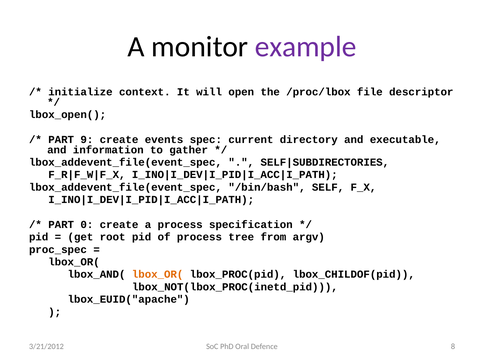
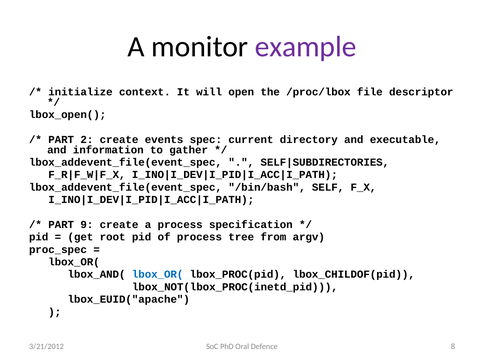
9: 9 -> 2 (87, 140)
0: 0 -> 9 (87, 225)
lbox_OR( colour: orange -> blue (158, 274)
